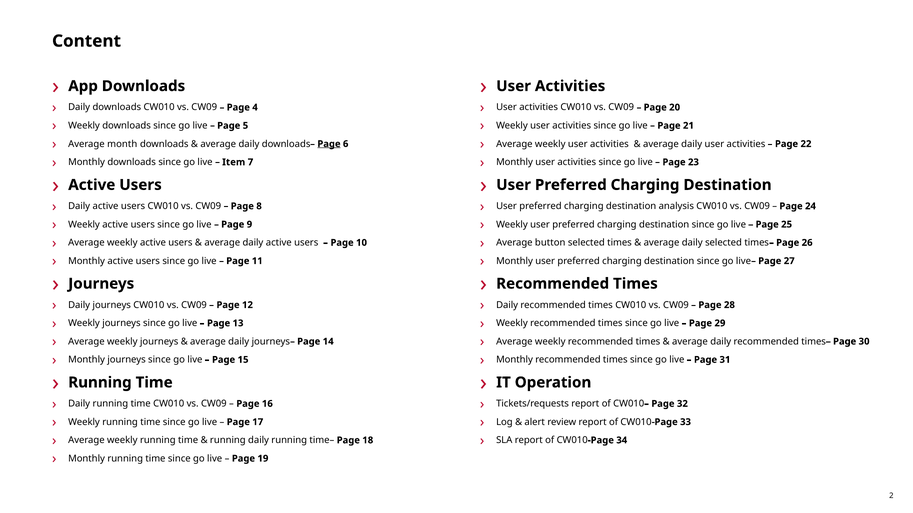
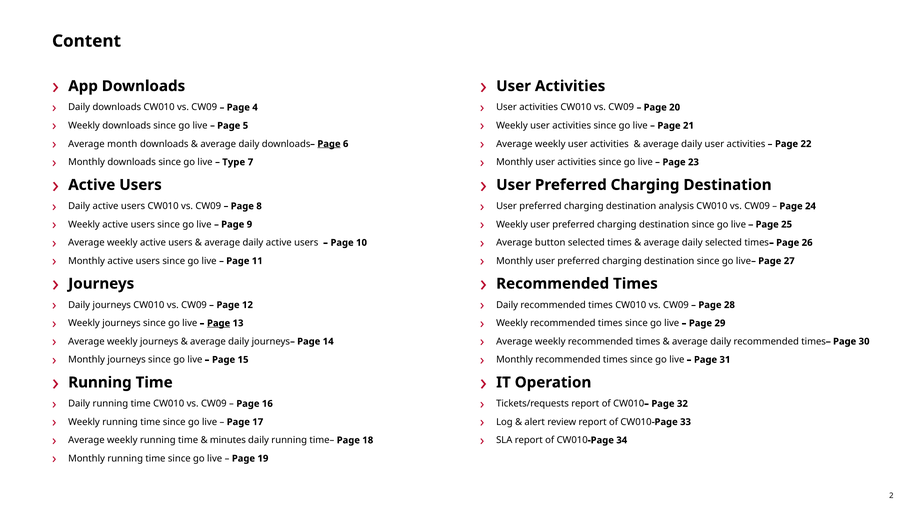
Item: Item -> Type (234, 162)
Page underline: none -> present (219, 324)
running: running -> minutes (228, 441)
